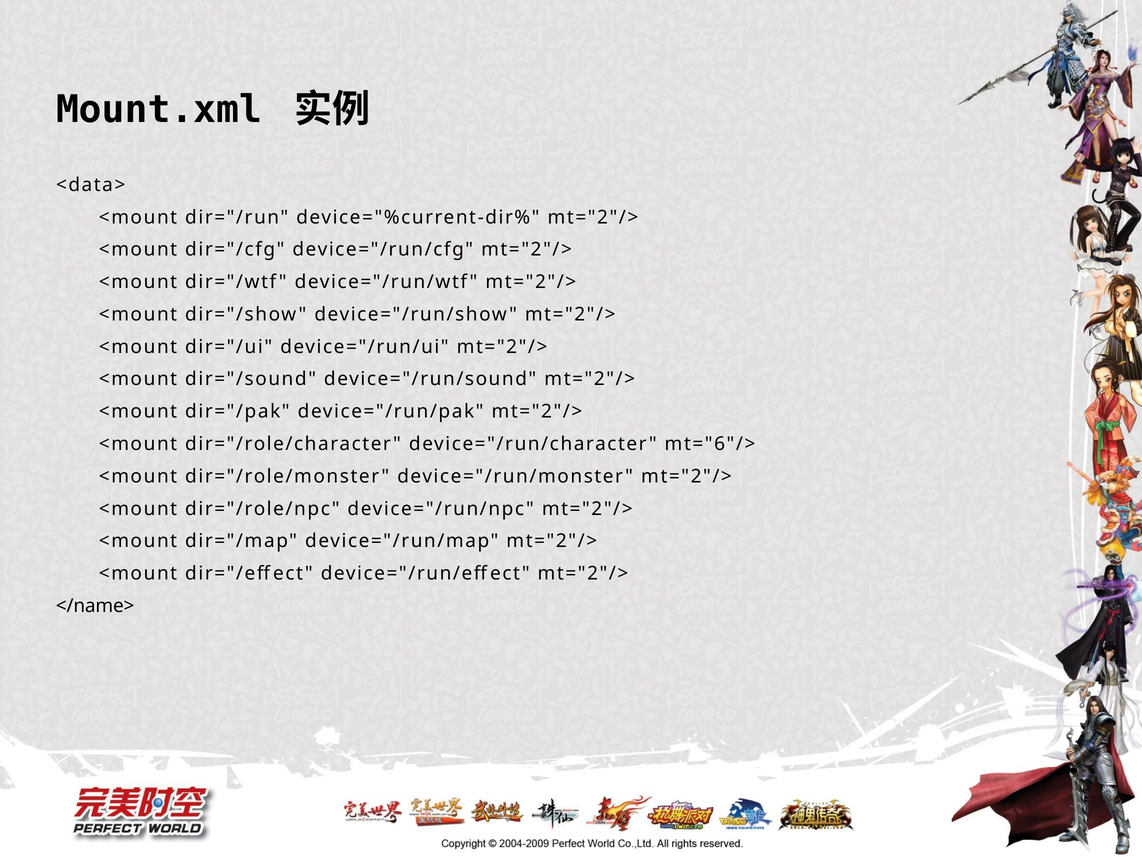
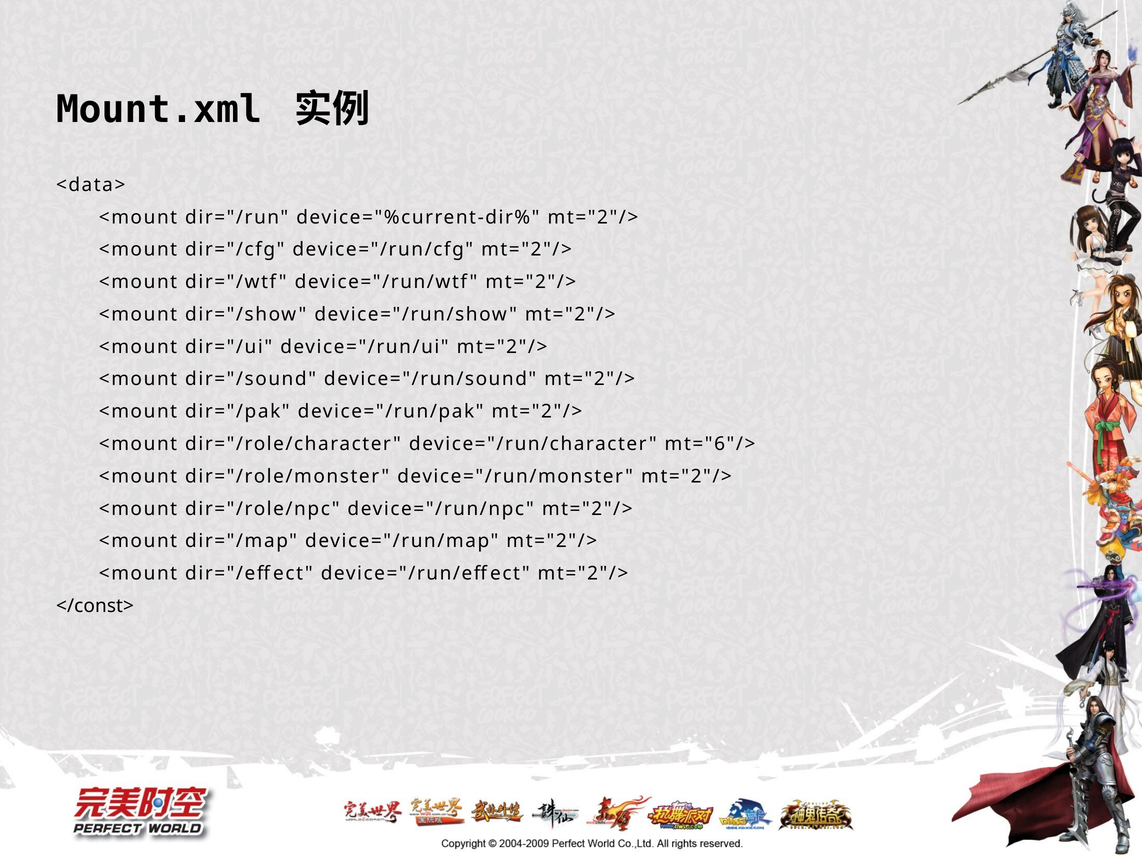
</name>: </name> -> </const> (95, 606)
